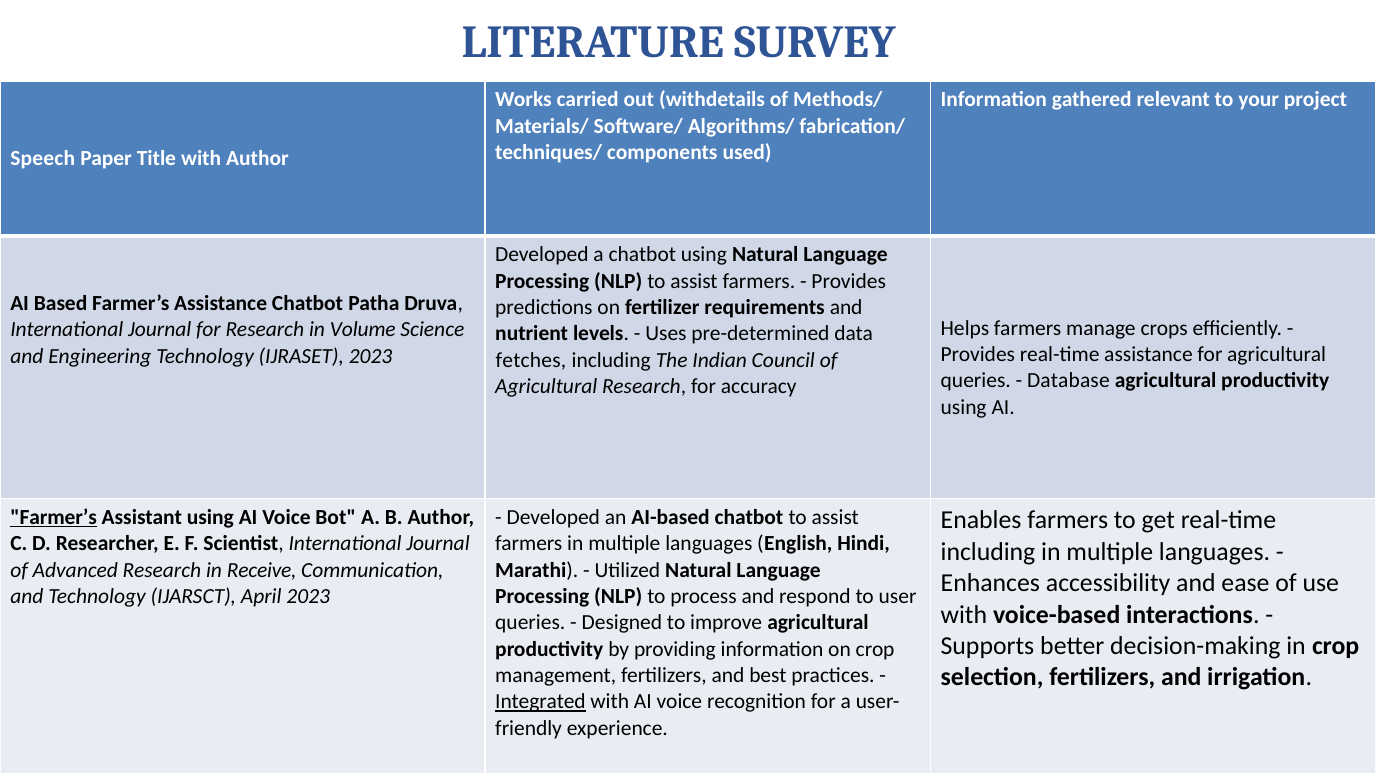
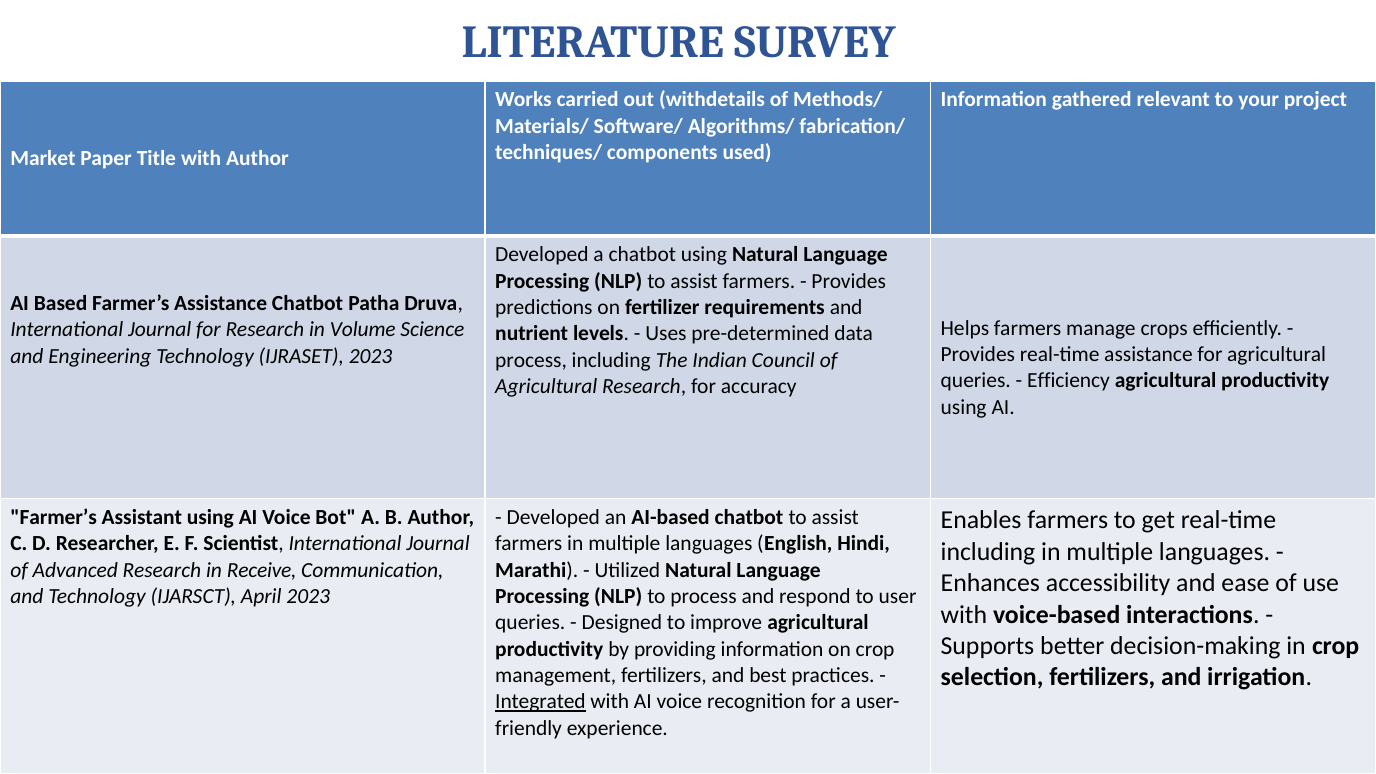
Speech: Speech -> Market (43, 159)
fetches: fetches -> process (531, 360)
Database: Database -> Efficiency (1069, 381)
Farmer’s underline: present -> none (54, 517)
